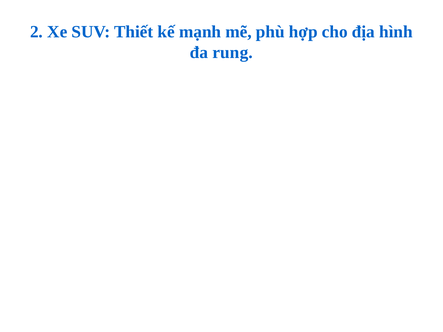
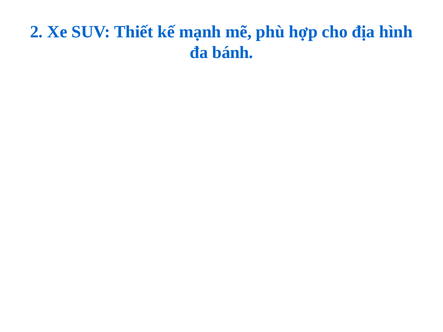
rung: rung -> bánh (233, 53)
